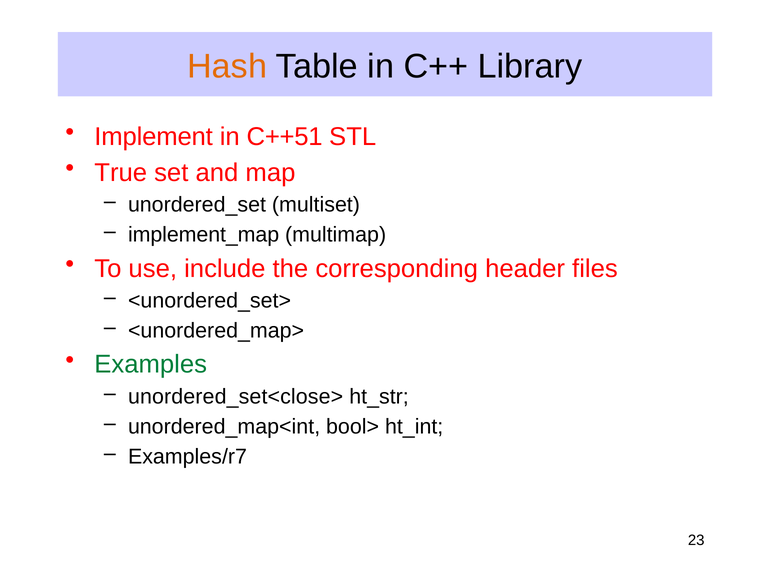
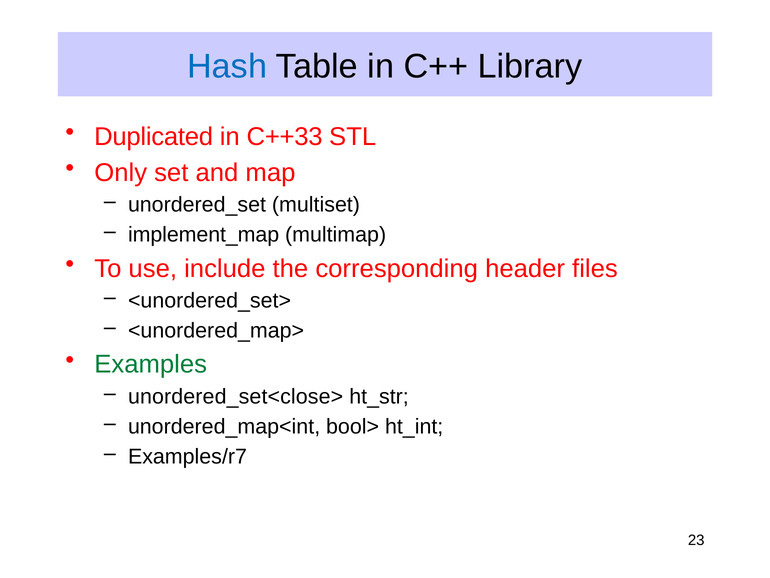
Hash colour: orange -> blue (227, 67)
Implement: Implement -> Duplicated (154, 137)
C++51: C++51 -> C++33 (285, 137)
True: True -> Only (121, 172)
